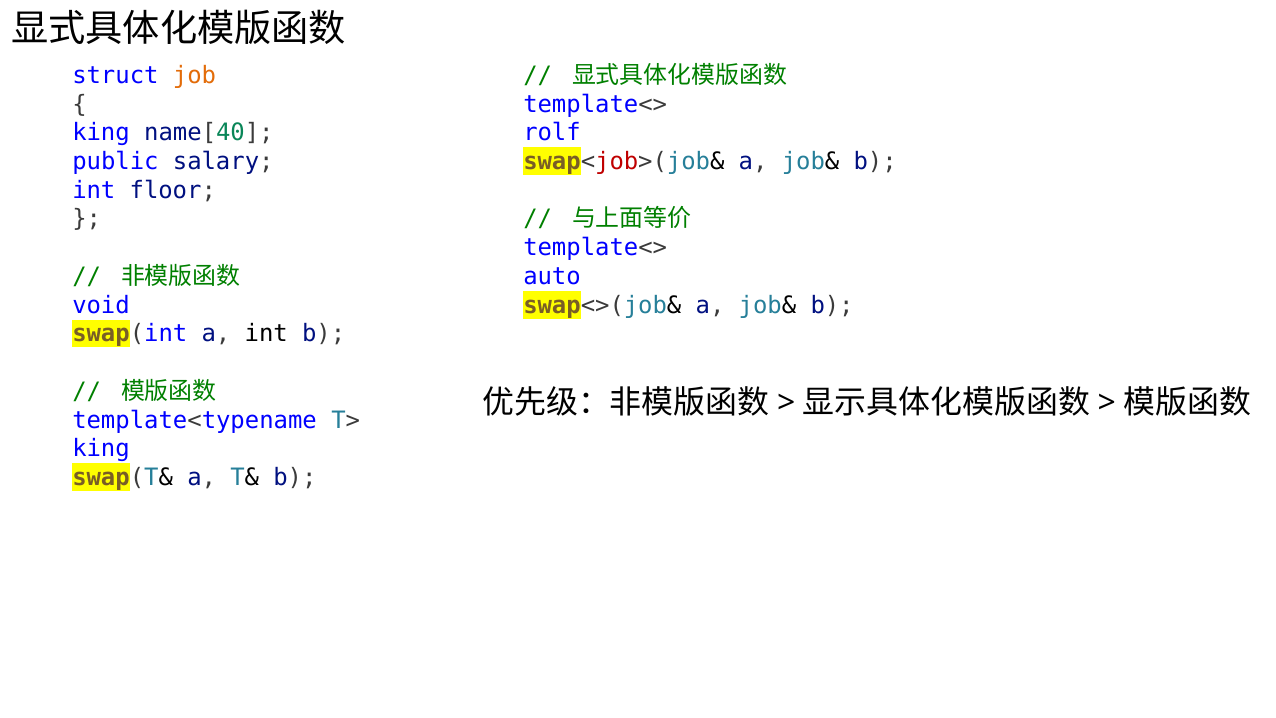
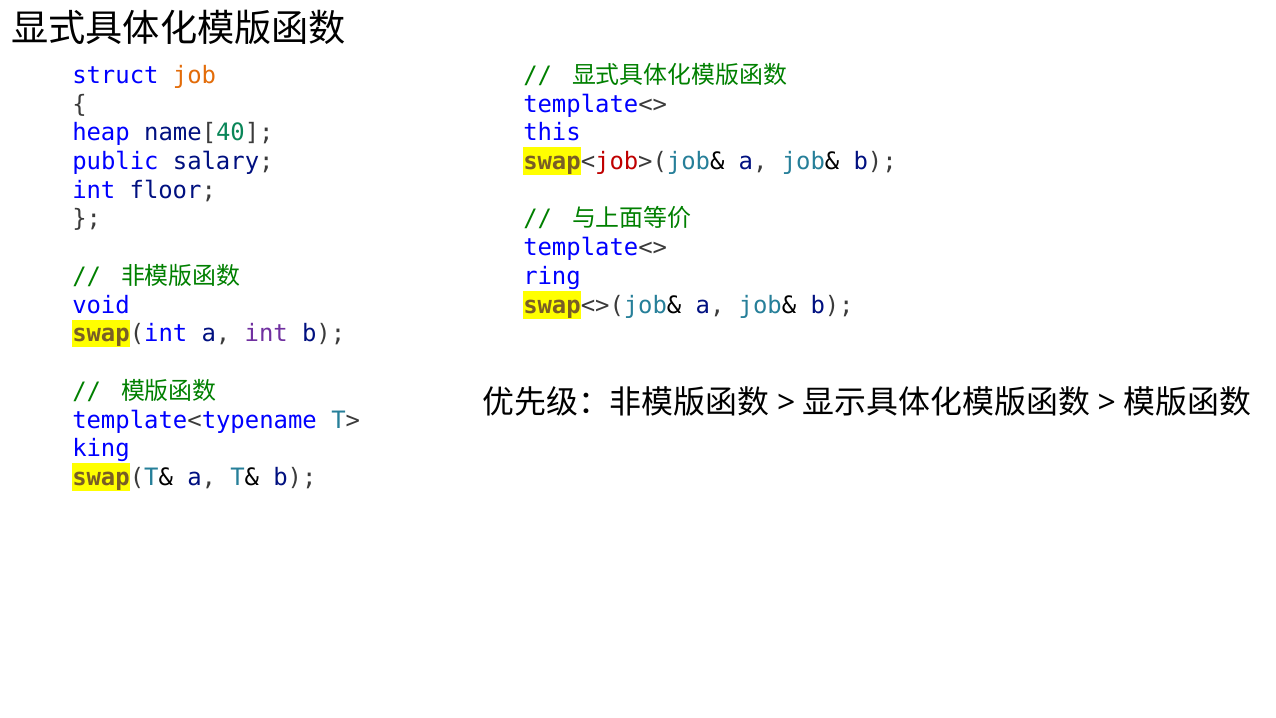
king: king -> heap (101, 133)
rolf: rolf -> this (552, 133)
auto: auto -> ring (552, 276)
int colour: black -> purple (266, 334)
